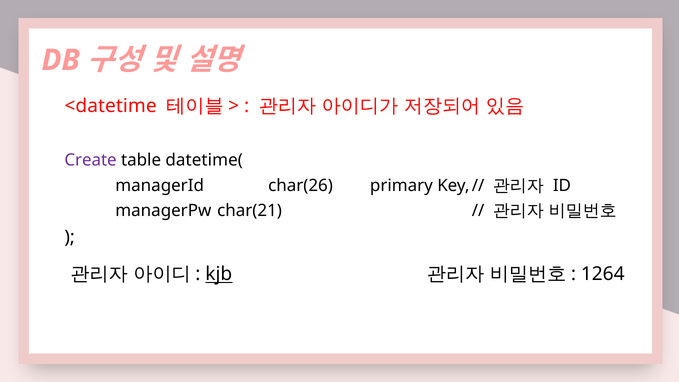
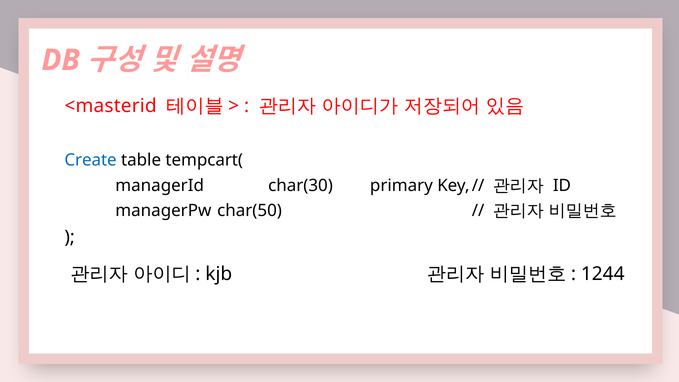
<datetime: <datetime -> <masterid (111, 106)
Create colour: purple -> blue (91, 160)
datetime(: datetime( -> tempcart( (204, 160)
char(26: char(26 -> char(30 (301, 185)
char(21: char(21 -> char(50 (250, 211)
kjb underline: present -> none (219, 274)
1264: 1264 -> 1244 (603, 274)
